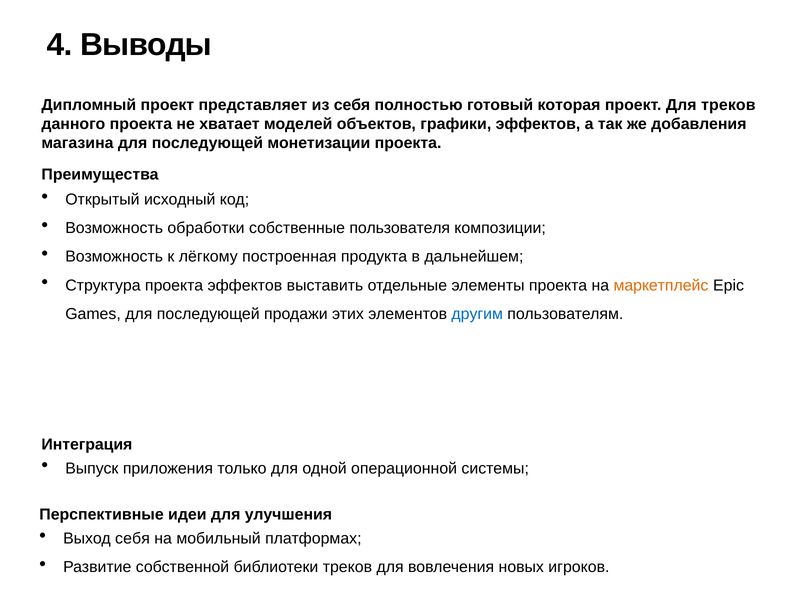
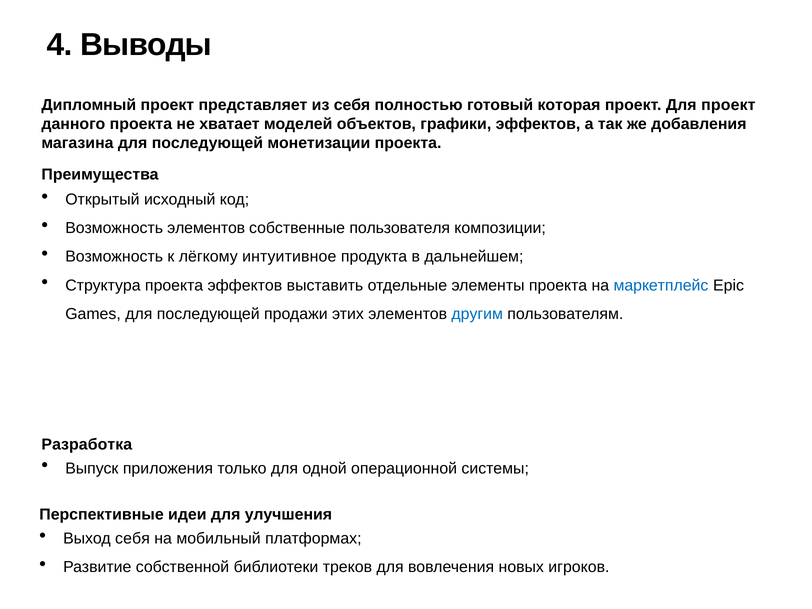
Для треков: треков -> проект (728, 105)
Возможность обработки: обработки -> элементов (206, 228)
построенная: построенная -> интуитивное (289, 257)
маркетплейс colour: orange -> blue (661, 285)
Интеграция: Интеграция -> Разработка (87, 444)
